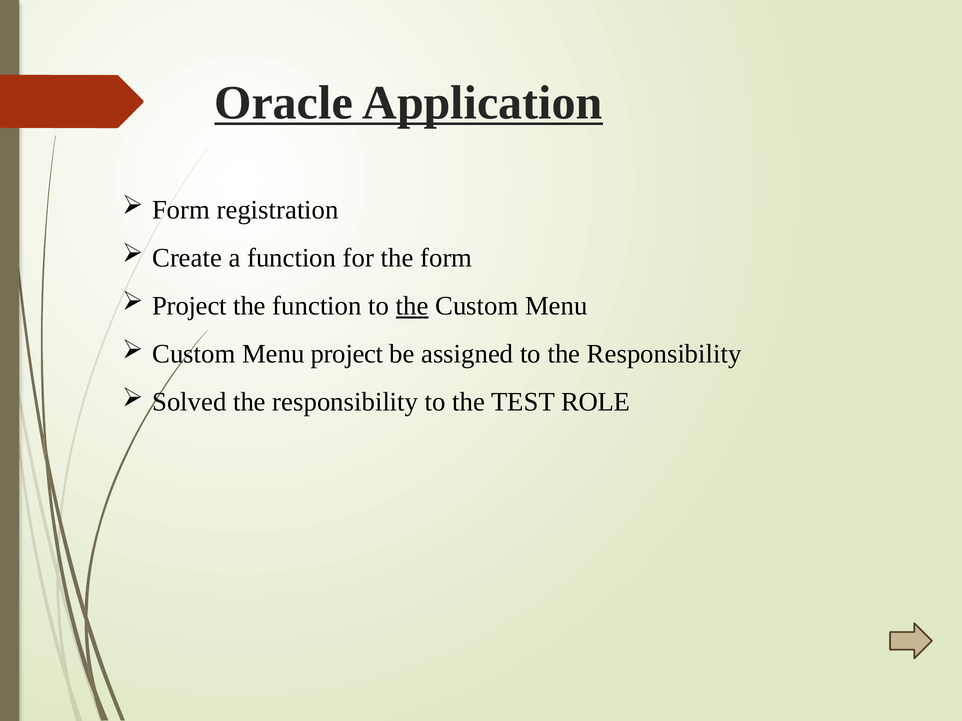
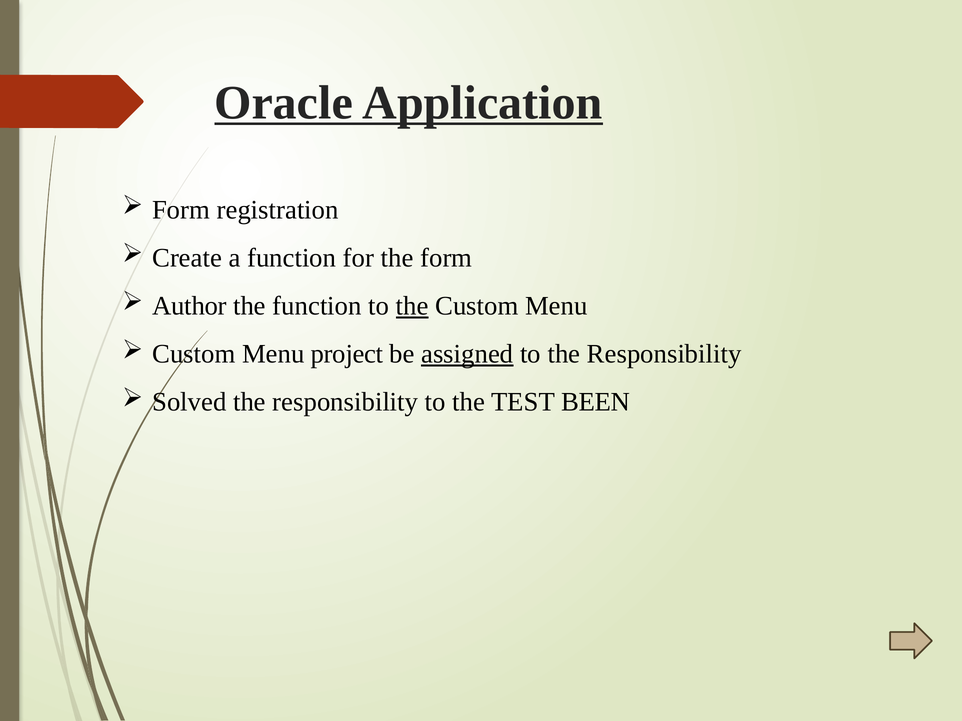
Project: Project -> Author (189, 306)
assigned underline: none -> present (467, 354)
ROLE: ROLE -> BEEN (596, 402)
